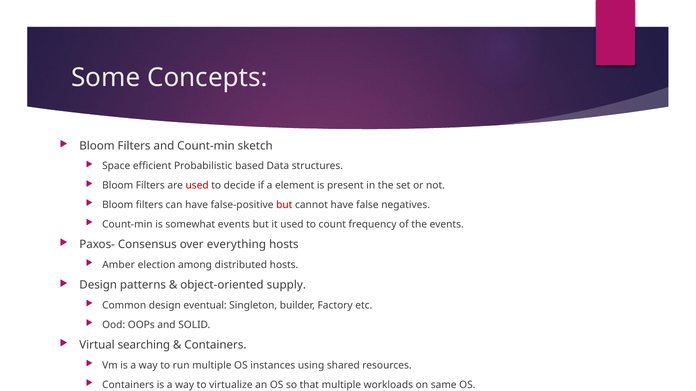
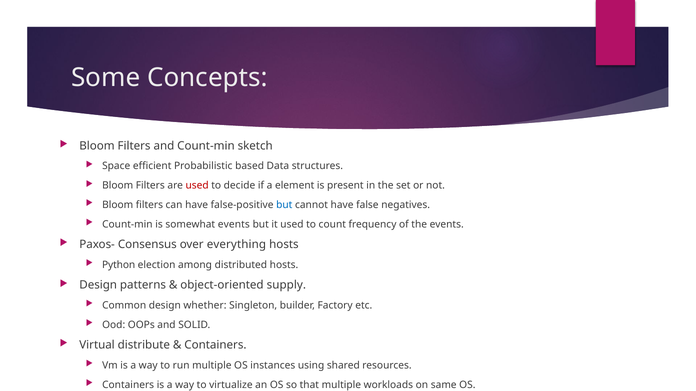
but colour: red -> blue (284, 205)
Amber: Amber -> Python (119, 265)
eventual: eventual -> whether (205, 306)
searching: searching -> distribute (144, 346)
